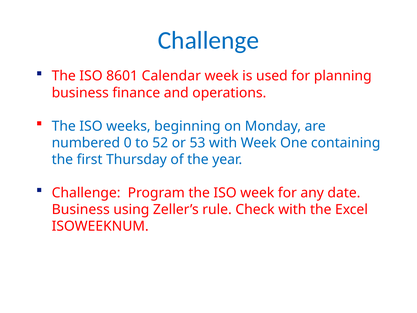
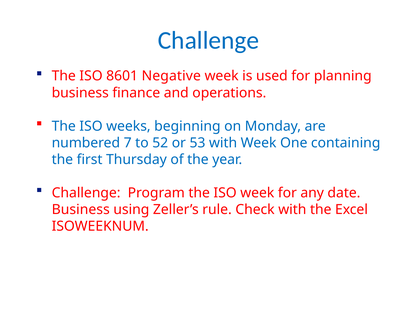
Calendar: Calendar -> Negative (171, 76)
0: 0 -> 7 (128, 143)
